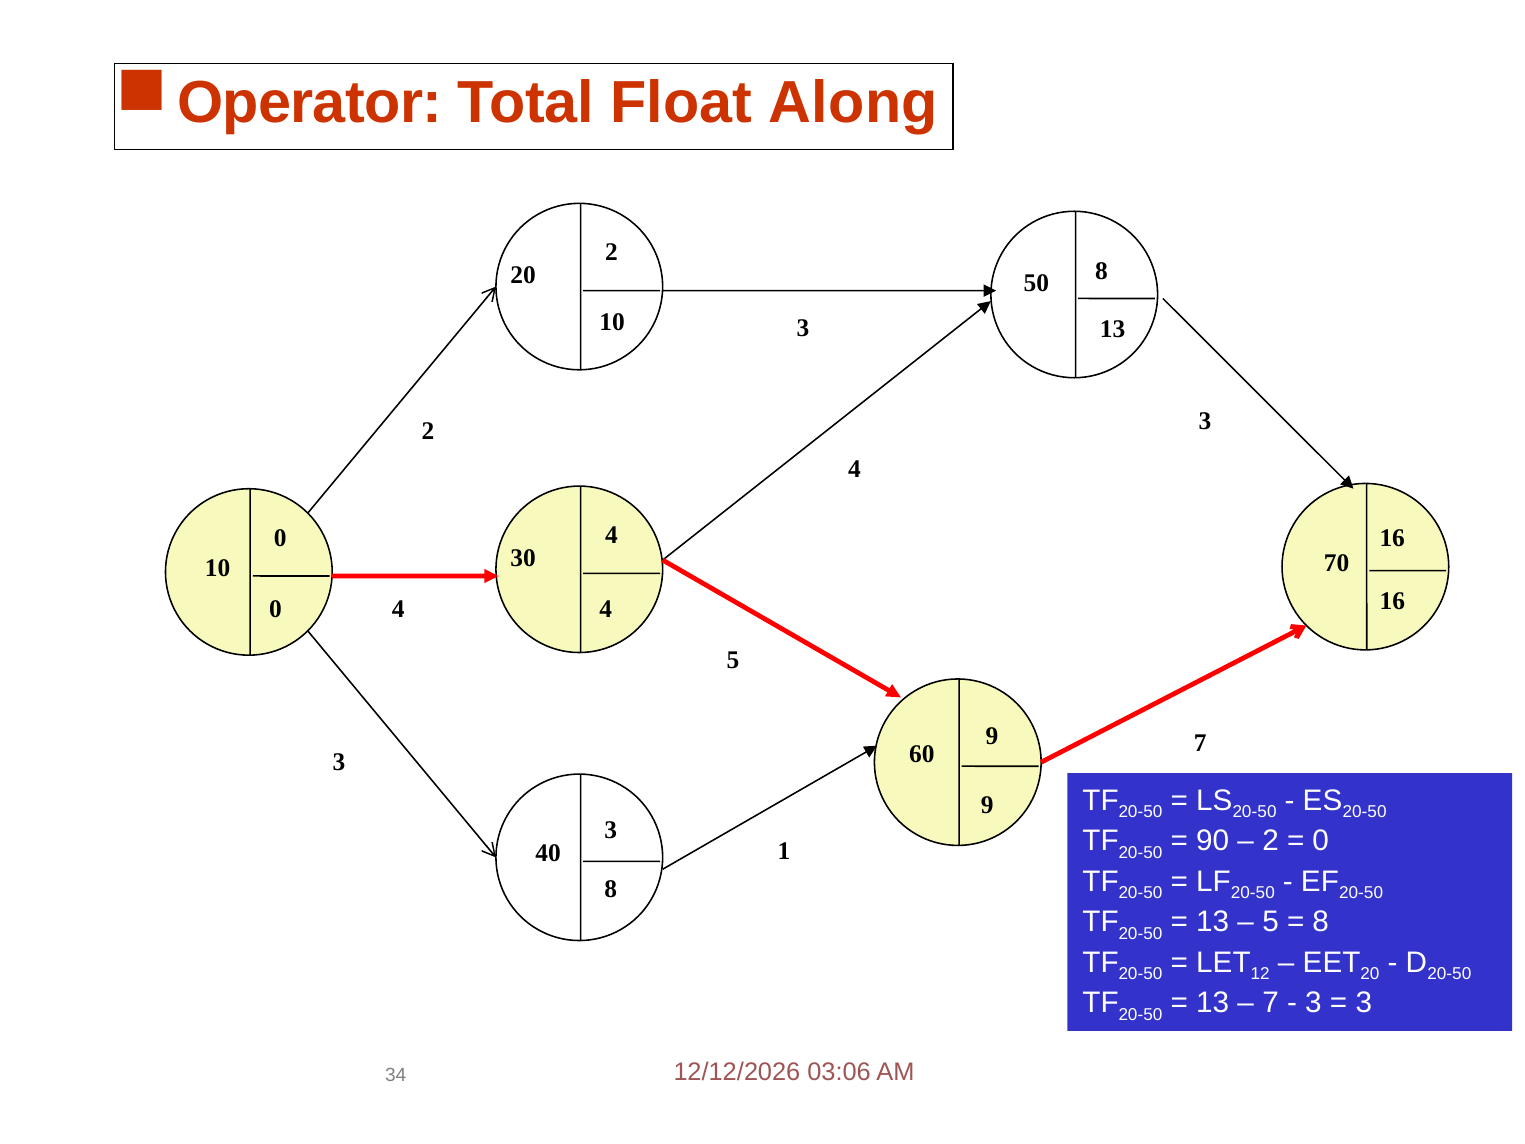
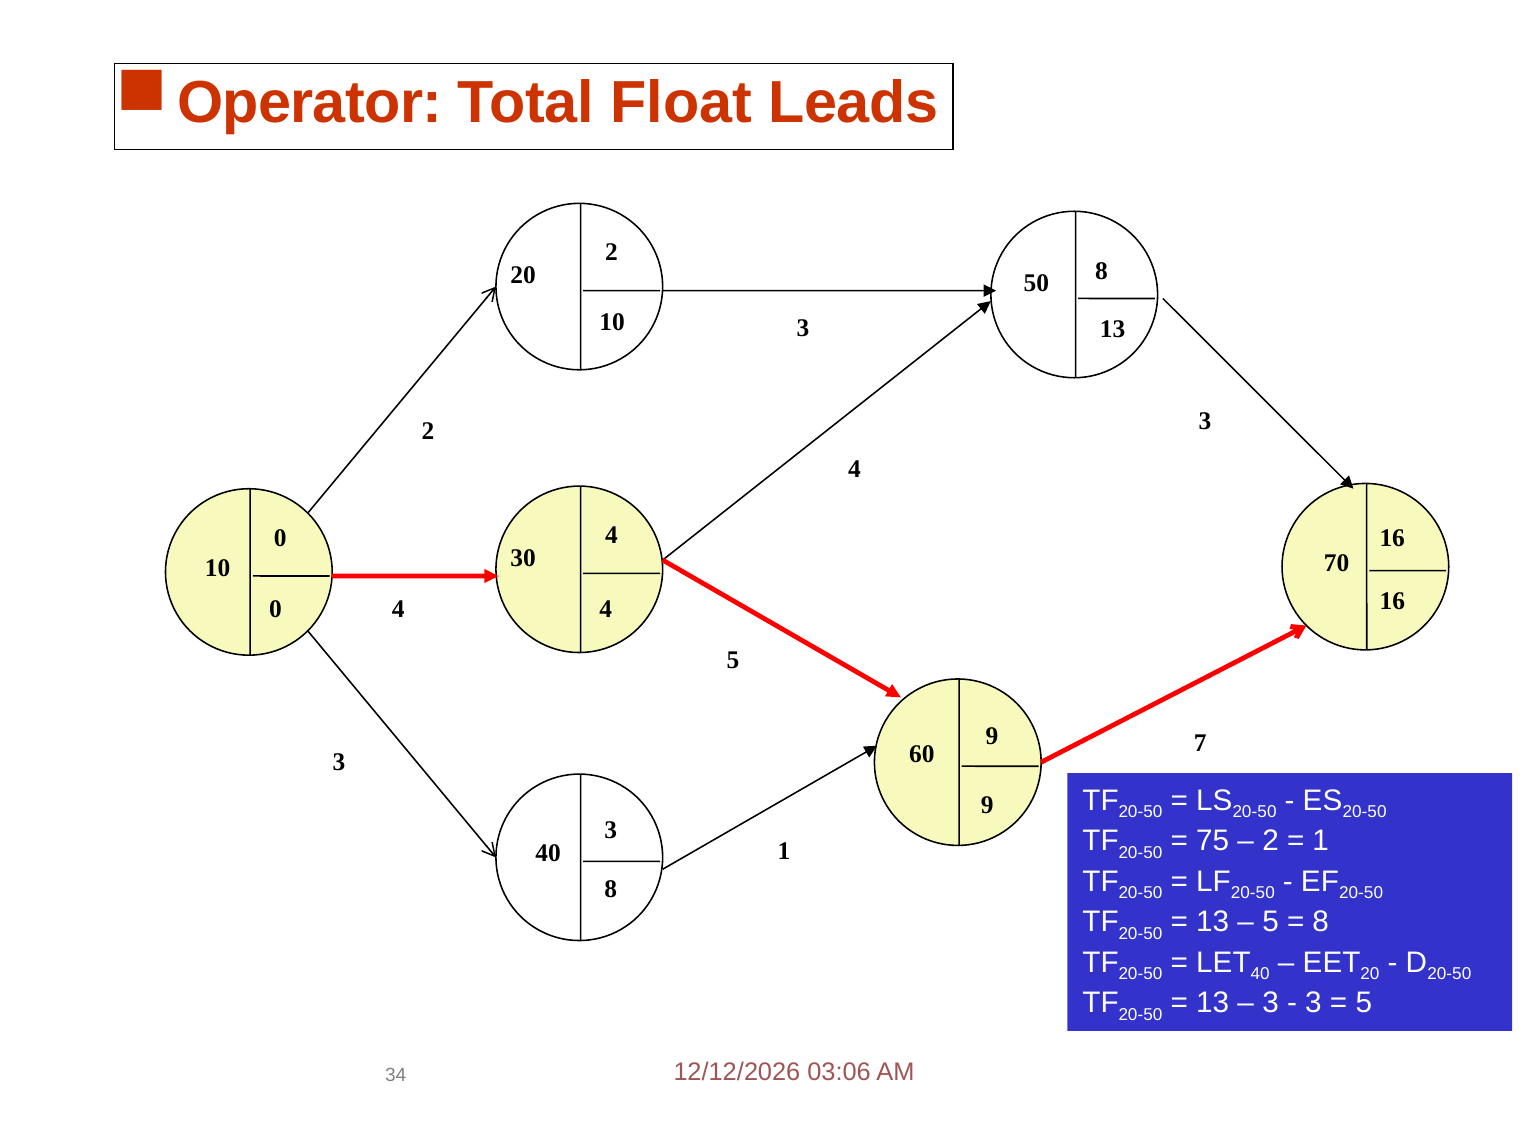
Along: Along -> Leads (853, 103)
90: 90 -> 75 (1213, 841)
0: 0 -> 1 (1321, 841)
12: 12 -> 40 (1260, 974)
7: 7 -> 3 (1271, 1003)
3: 3 -> 5 (1364, 1003)
